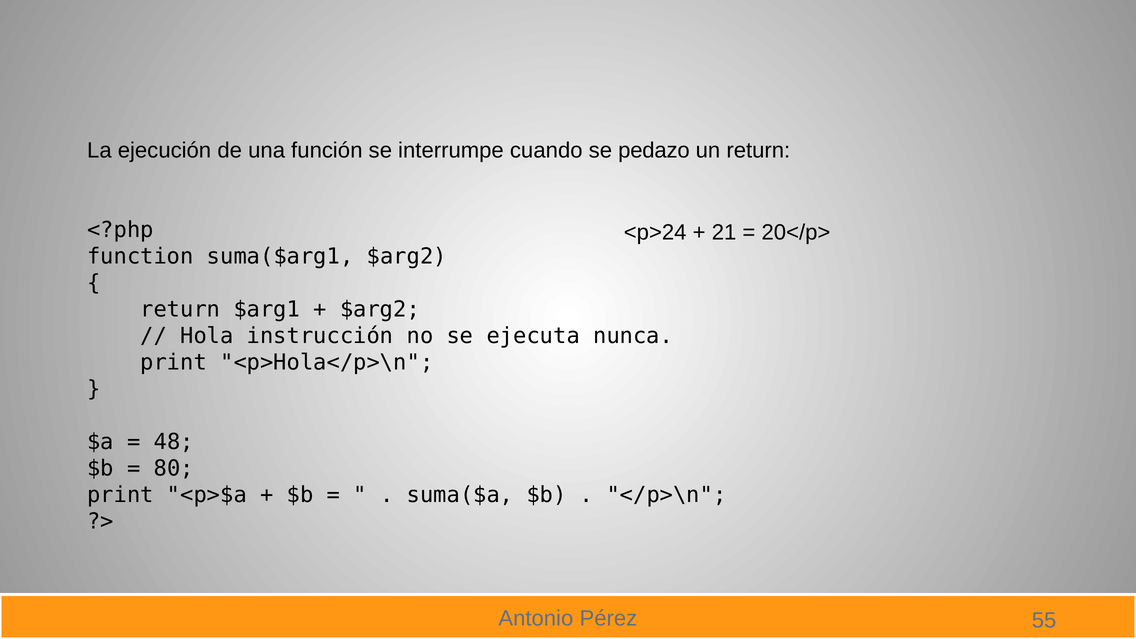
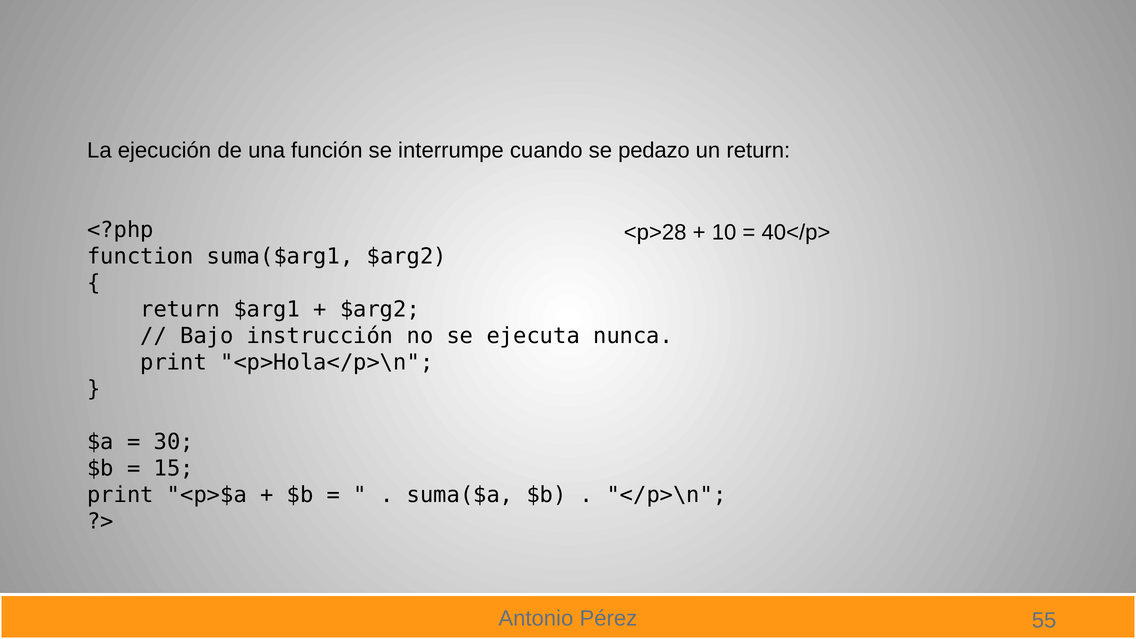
<p>24: <p>24 -> <p>28 (655, 233)
21: 21 -> 10 (724, 233)
20</p>: 20</p> -> 40</p> (796, 233)
Hola: Hola -> Bajo (207, 336)
48: 48 -> 30 (174, 442)
80: 80 -> 15 (174, 469)
